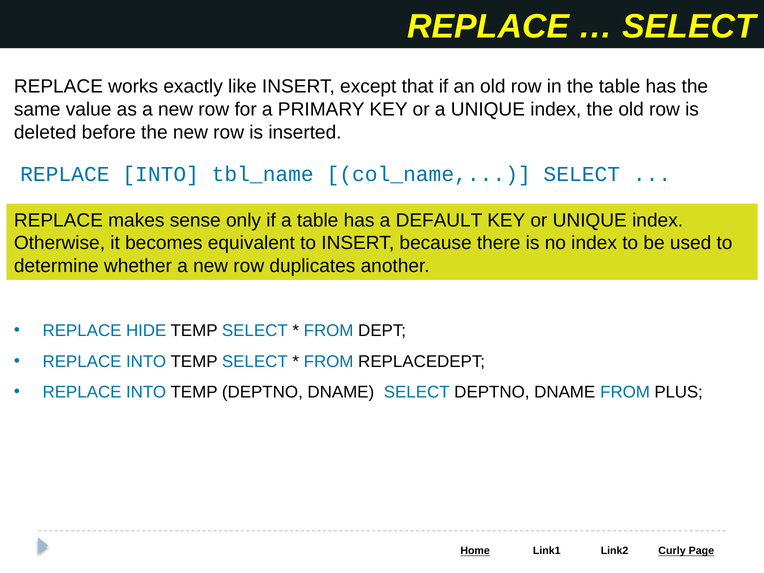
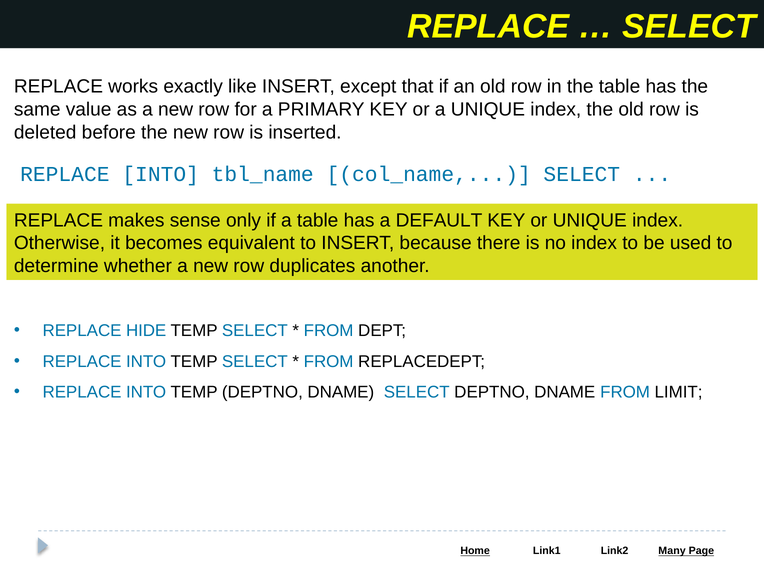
PLUS: PLUS -> LIMIT (679, 392)
Curly: Curly -> Many (672, 551)
